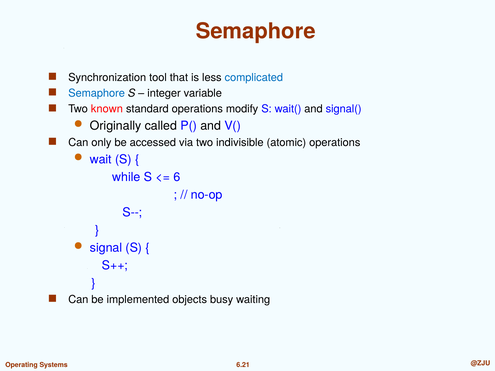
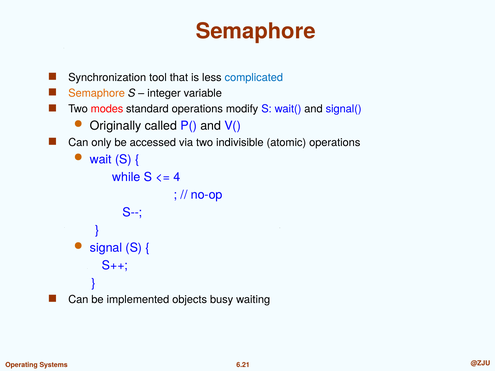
Semaphore colour: blue -> orange (97, 93)
known: known -> modes (107, 109)
6: 6 -> 4 (177, 177)
